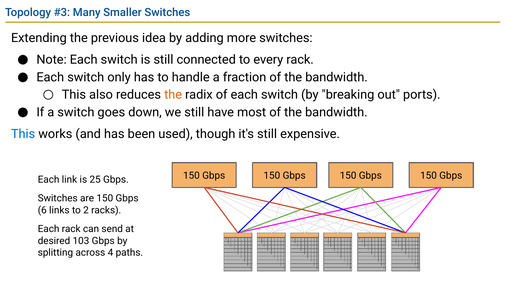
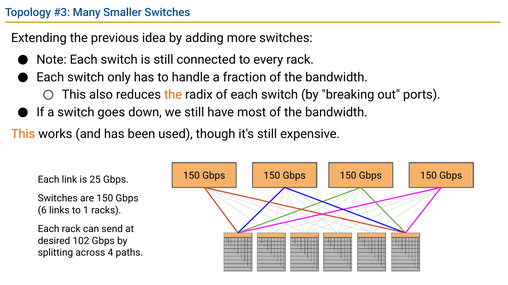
This colour: blue -> orange (23, 134)
2: 2 -> 1 (86, 211)
103: 103 -> 102 (81, 241)
